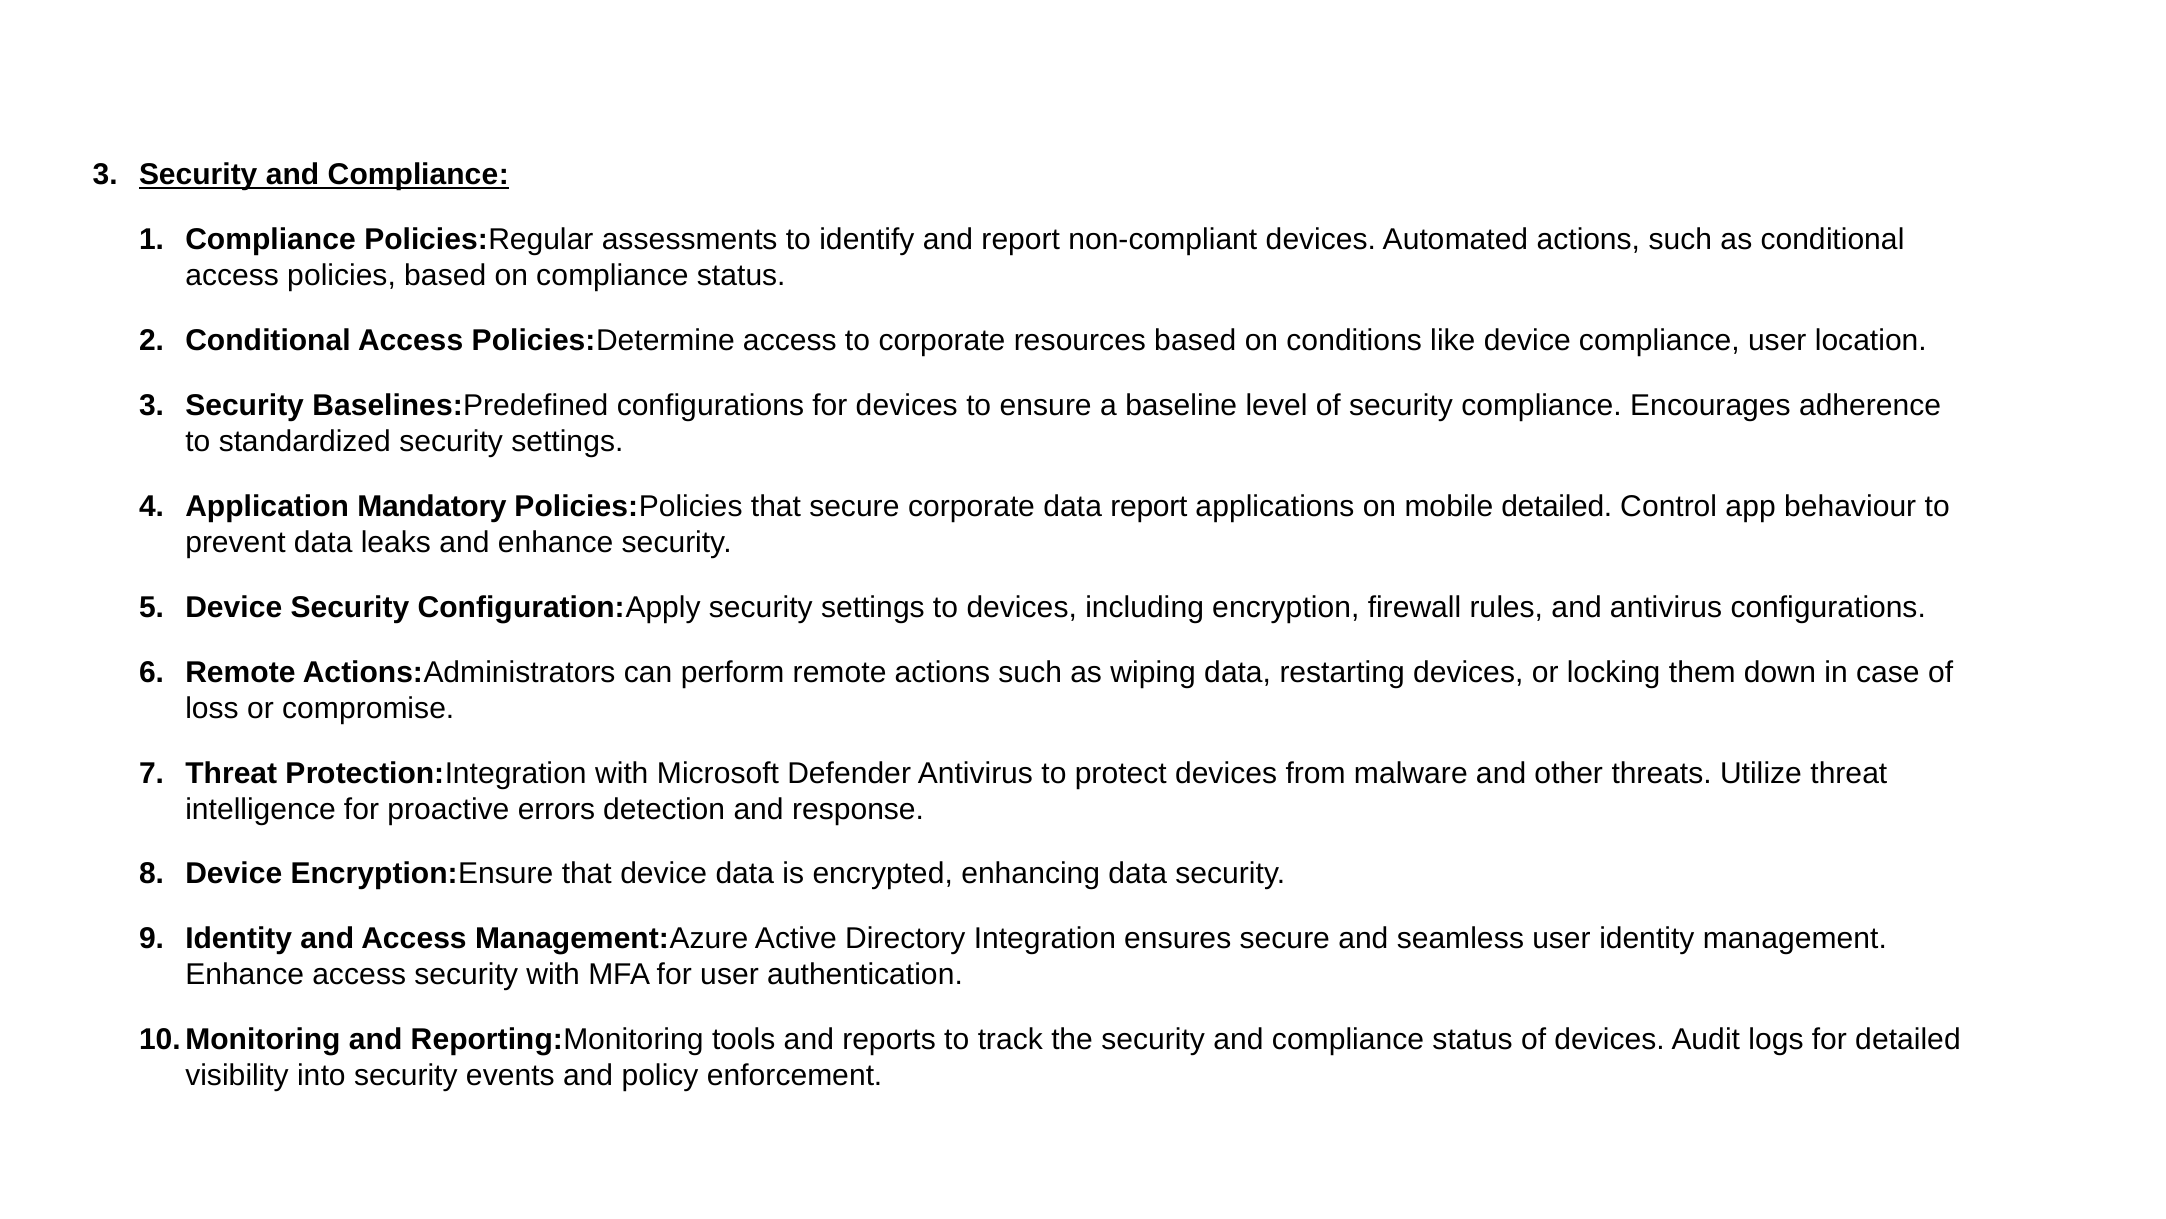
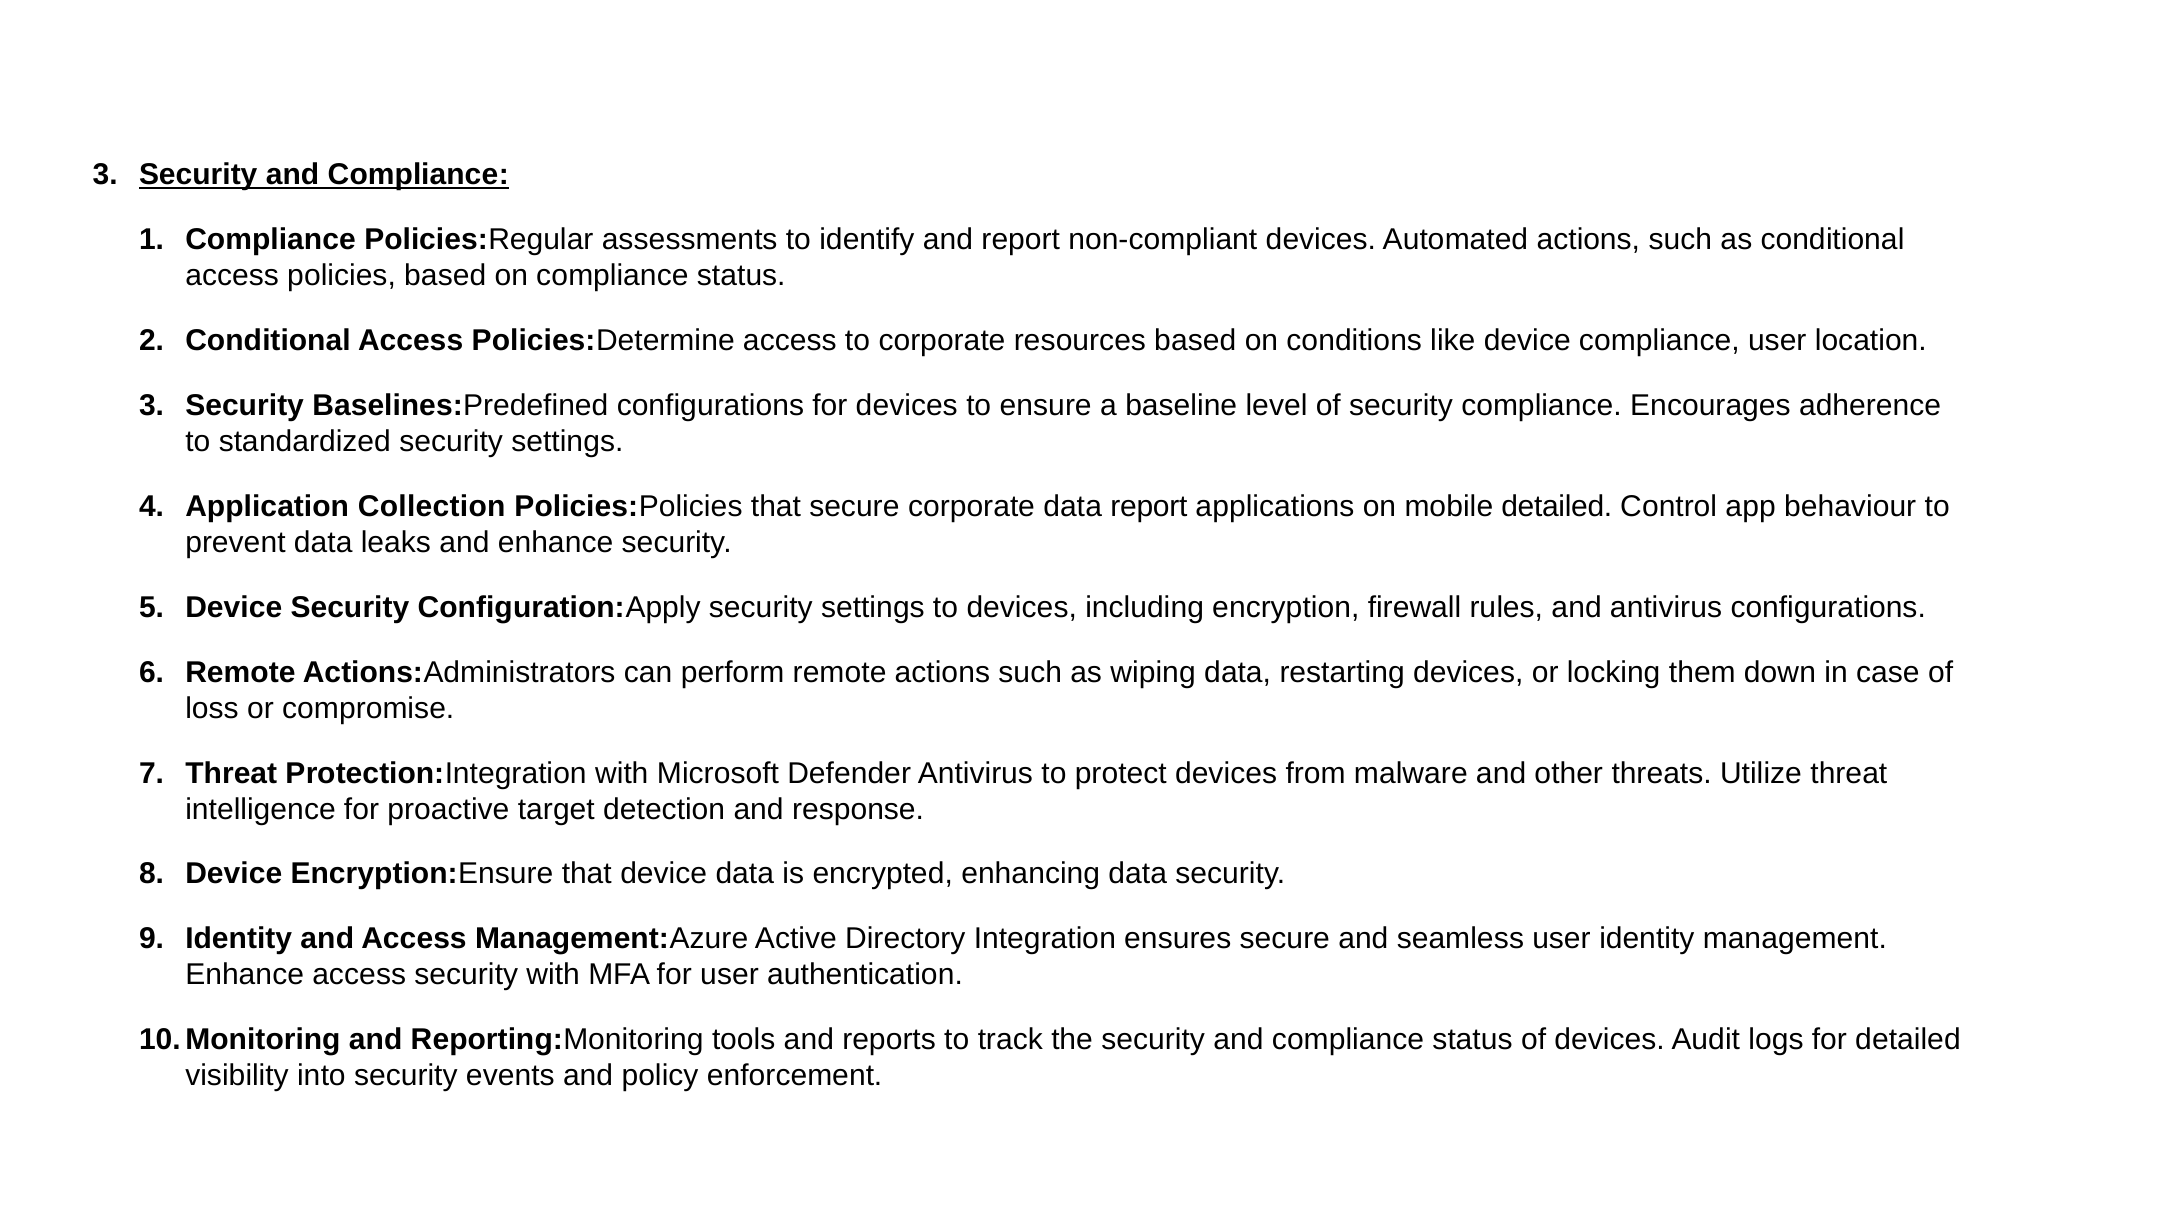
Mandatory: Mandatory -> Collection (432, 506)
errors: errors -> target (556, 809)
